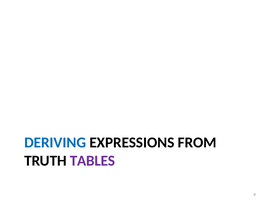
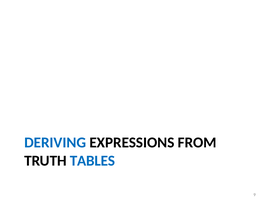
TABLES colour: purple -> blue (92, 161)
